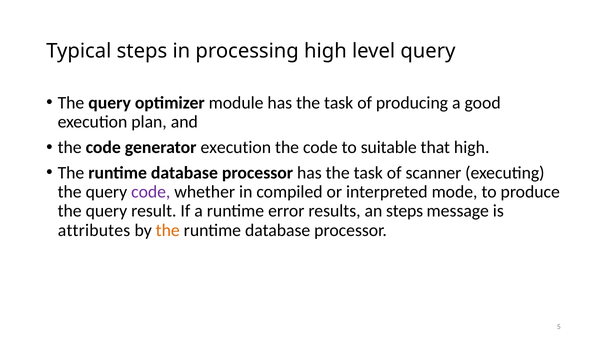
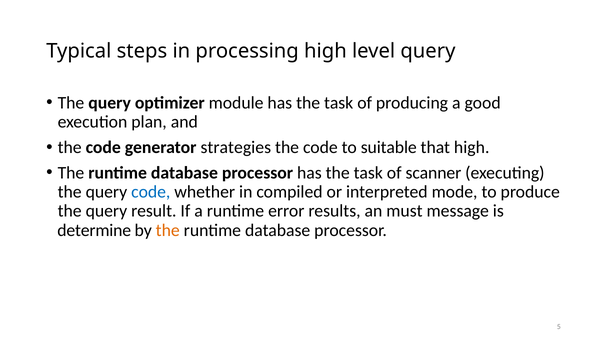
generator execution: execution -> strategies (236, 147)
code colour: purple -> blue (151, 192)
an steps: steps -> must (405, 211)
attributes: attributes -> determine (94, 230)
